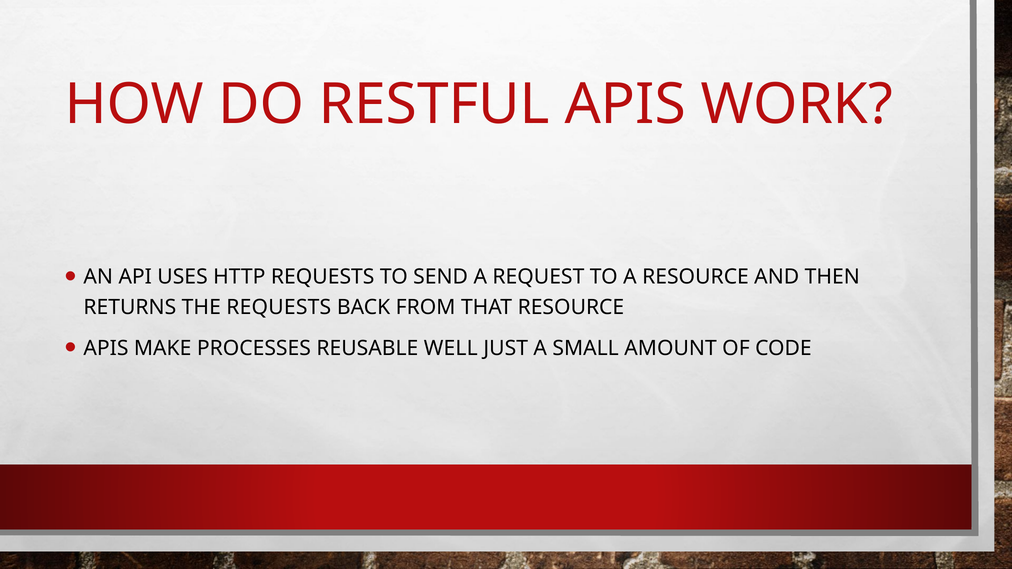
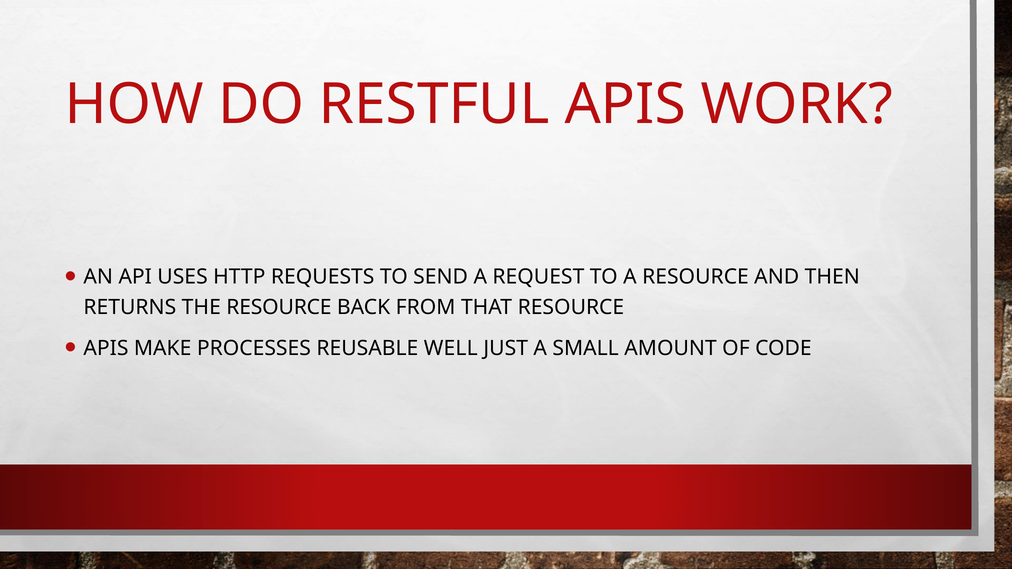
THE REQUESTS: REQUESTS -> RESOURCE (279, 307)
